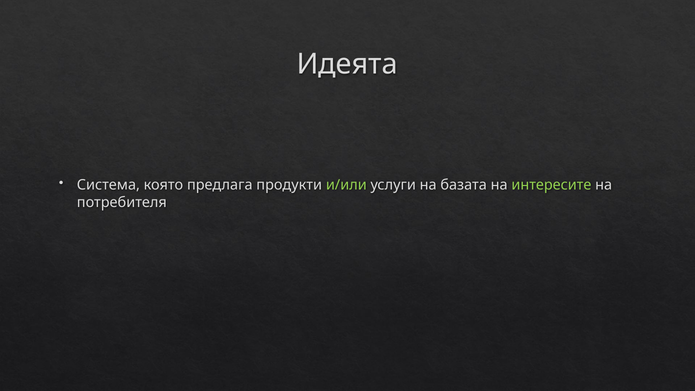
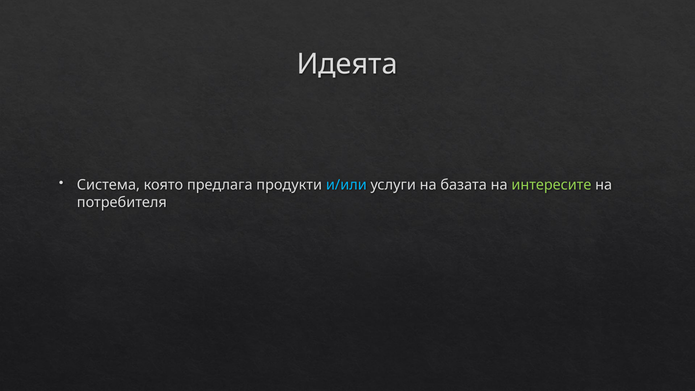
и/или colour: light green -> light blue (346, 185)
